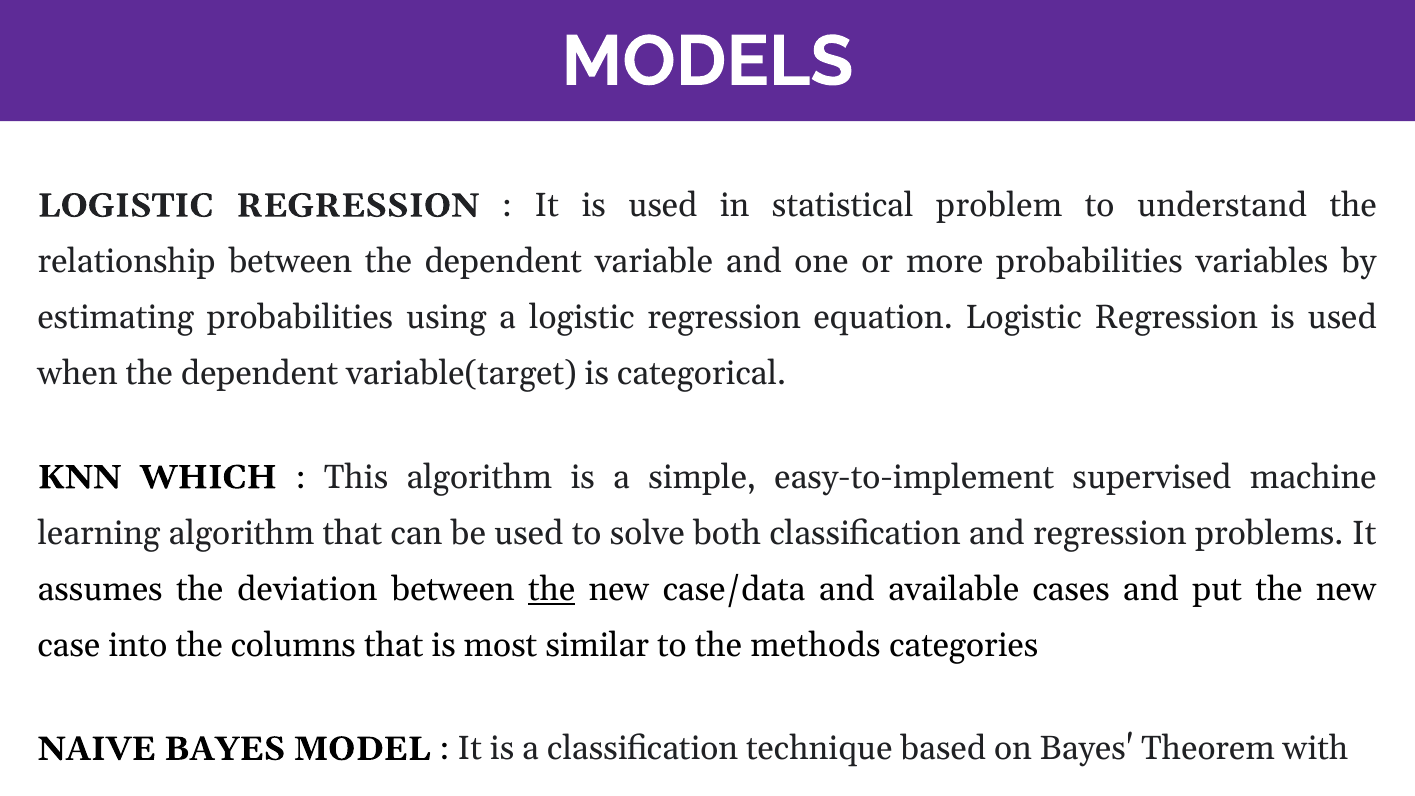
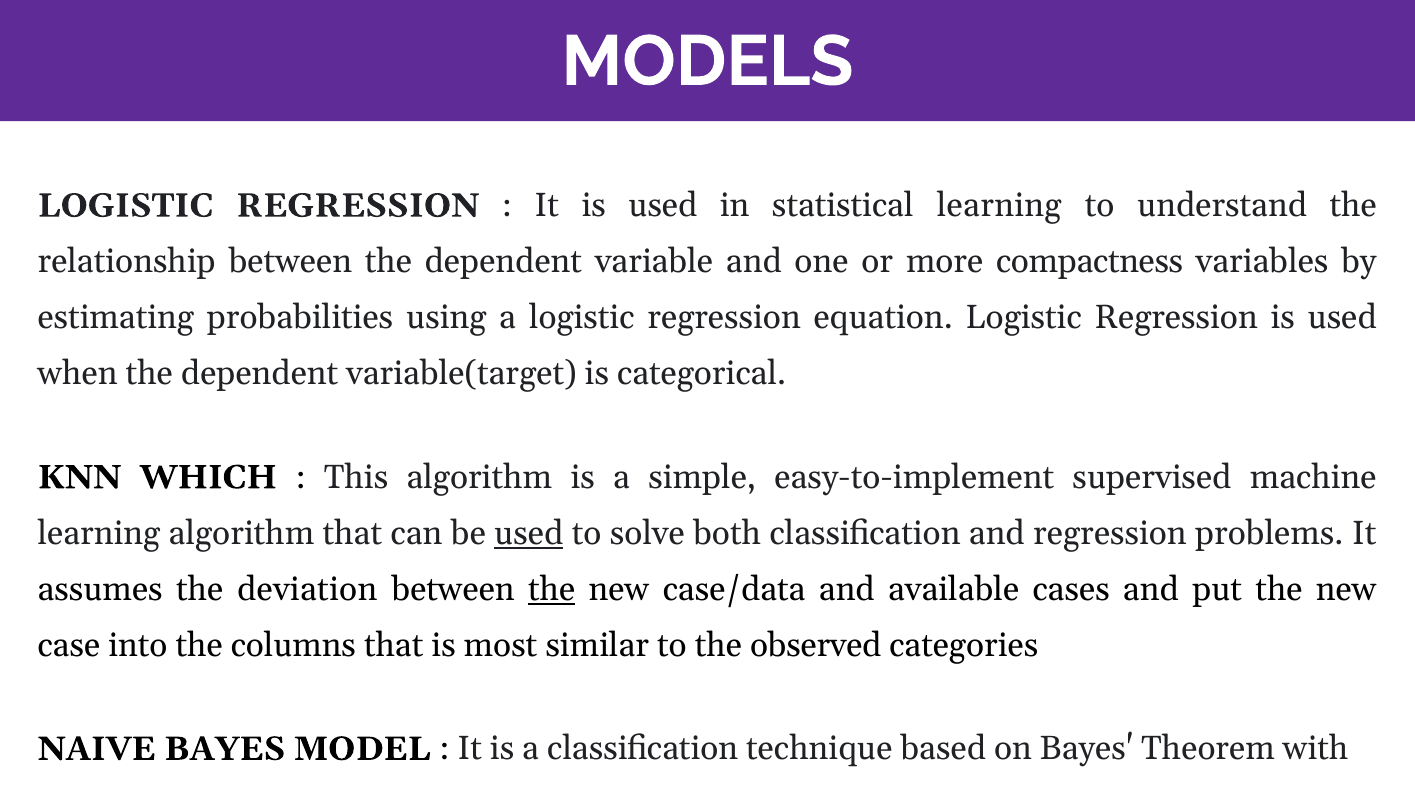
statistical problem: problem -> learning (999, 206)
more probabilities: probabilities -> compactness (1090, 262)
used underline: none -> present (529, 533)
methods: methods -> observed (816, 645)
